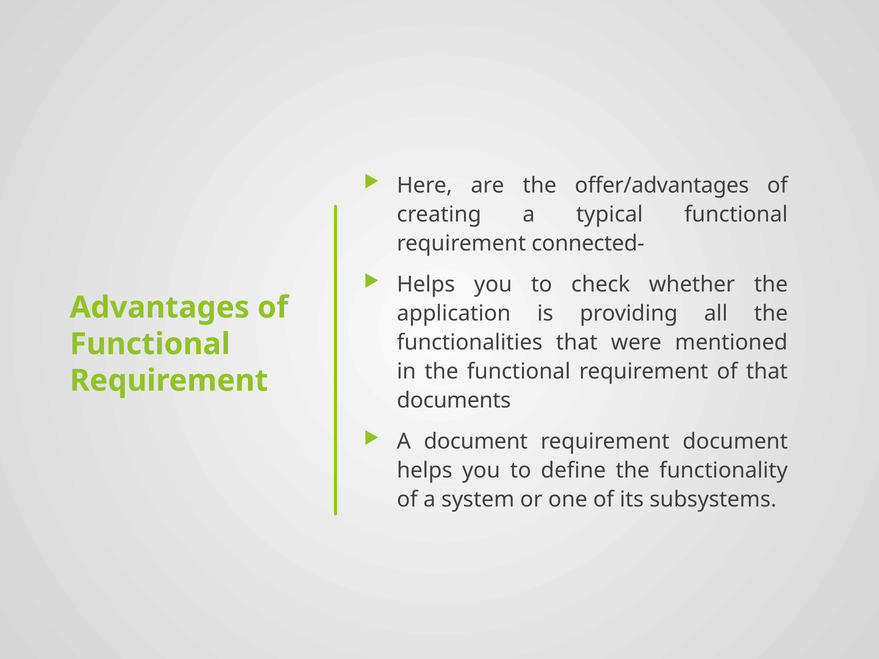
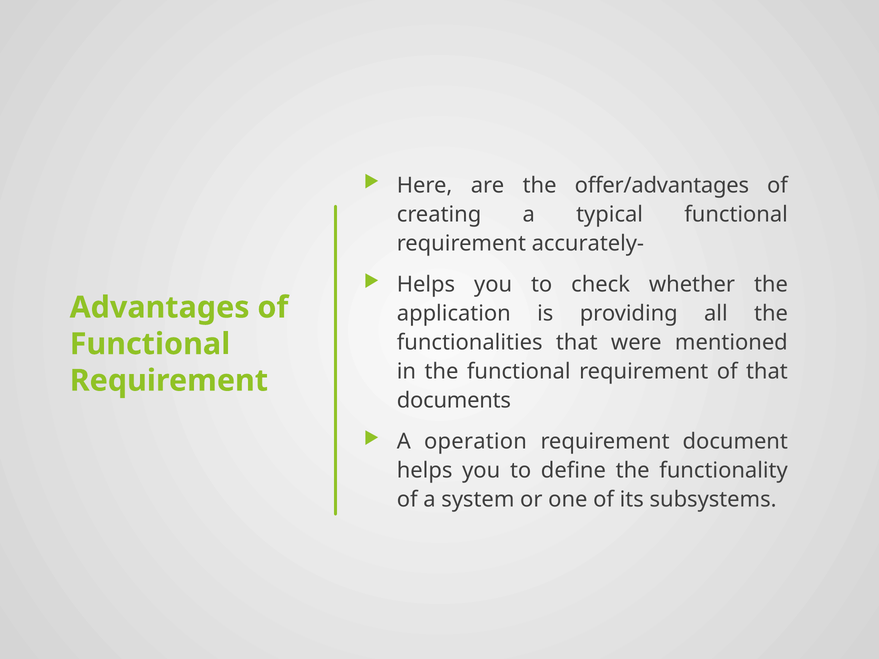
connected-: connected- -> accurately- (588, 243)
A document: document -> operation (476, 442)
